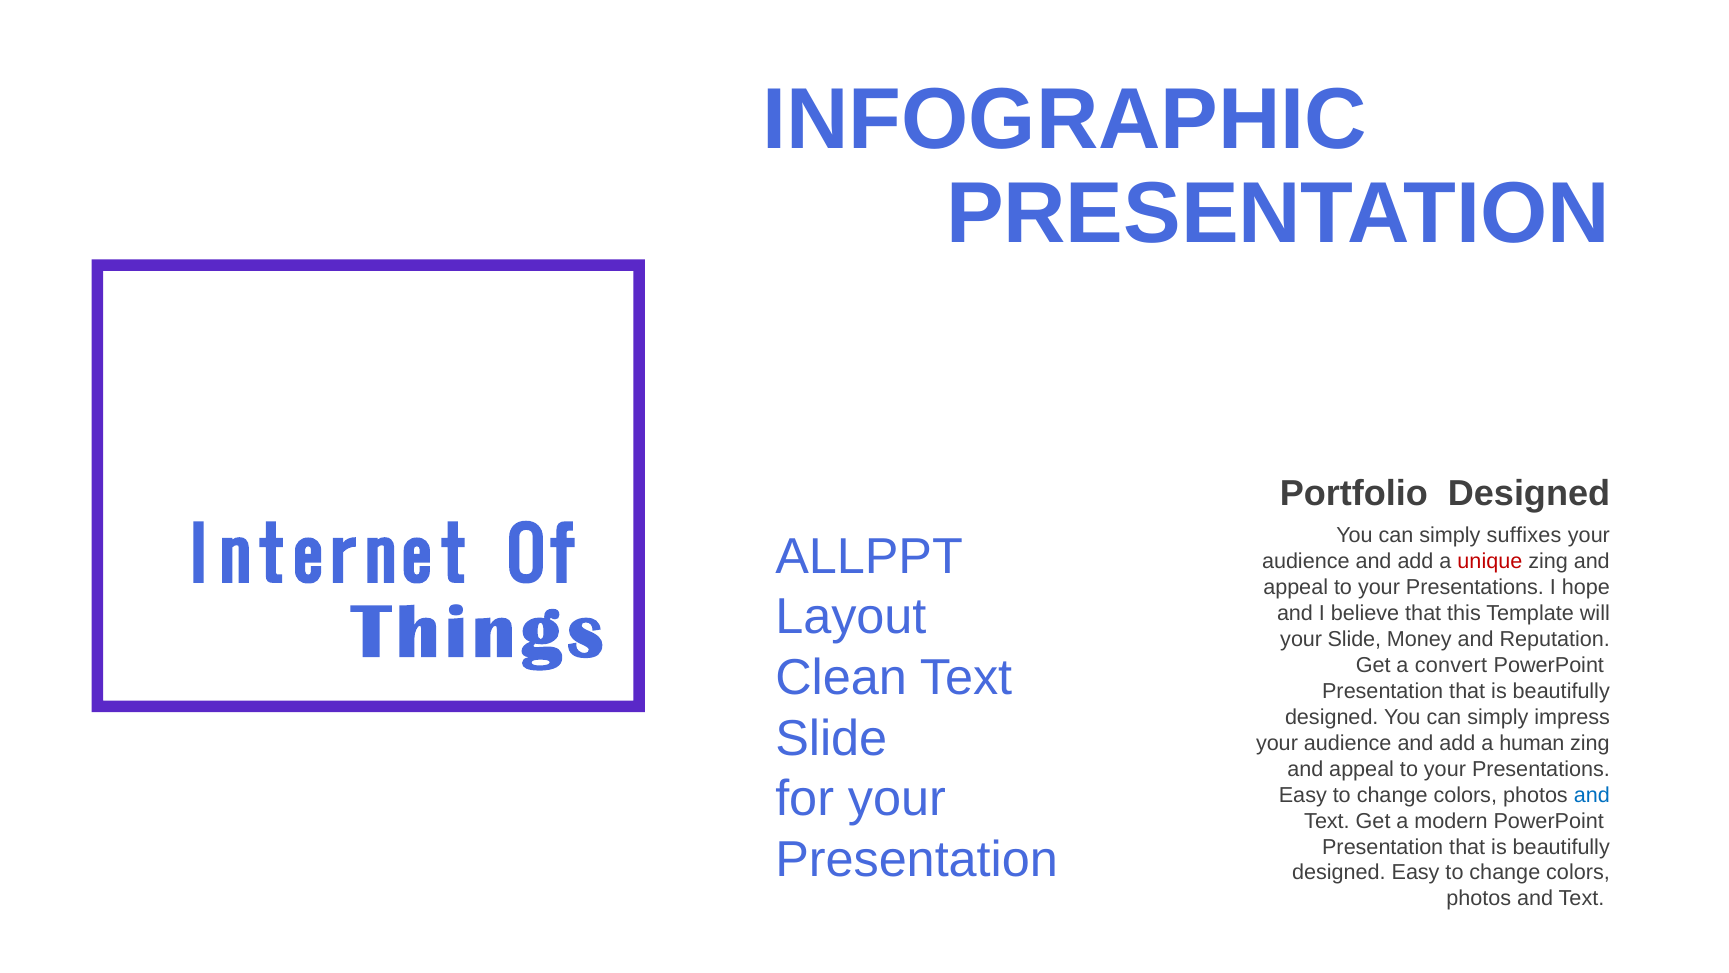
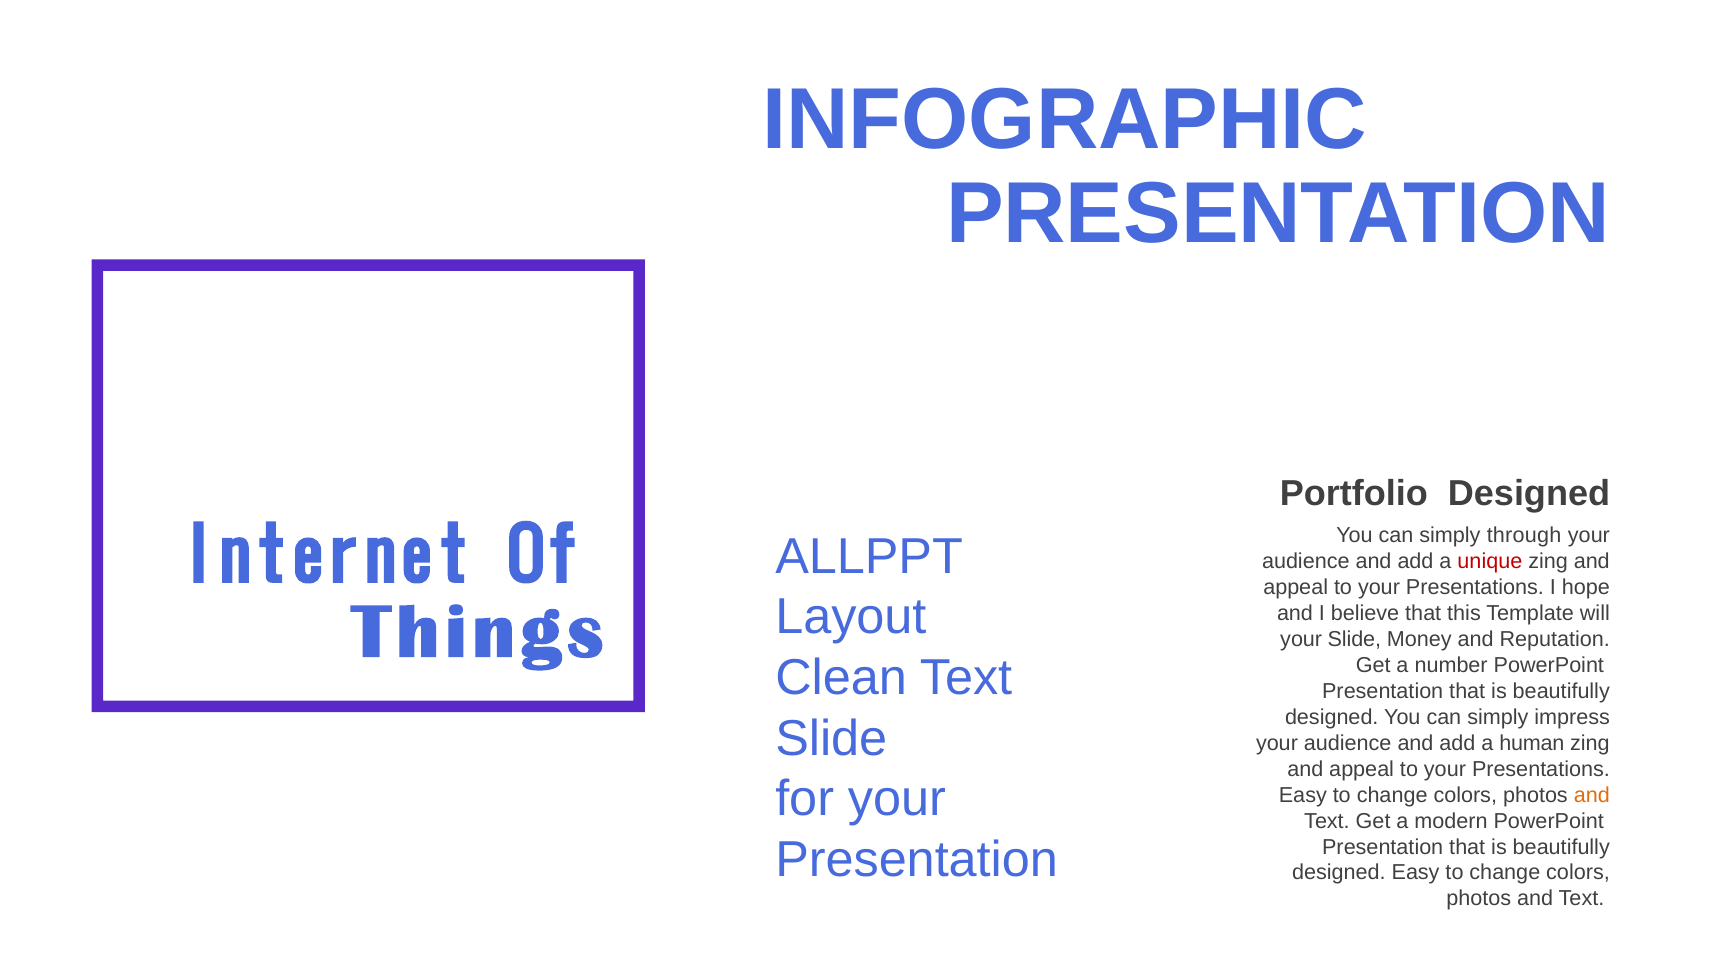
suffixes: suffixes -> through (1524, 535)
convert: convert -> number (1451, 665)
and colour: blue -> orange (1592, 795)
